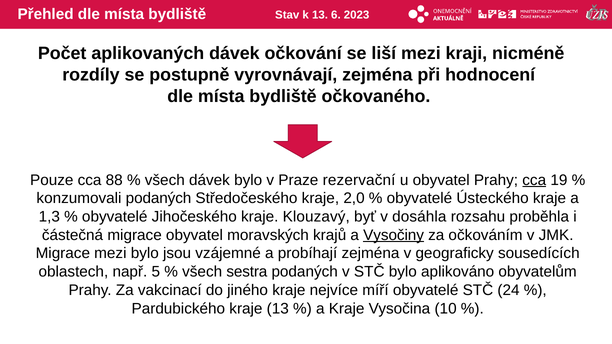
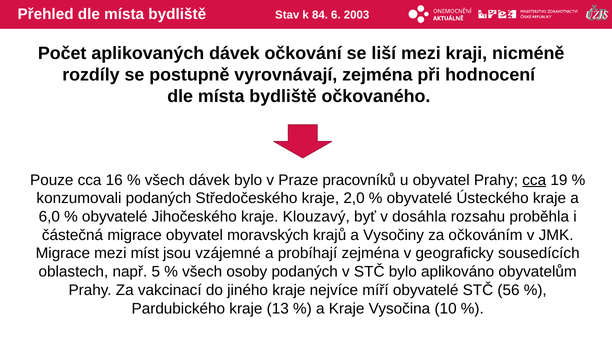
k 13: 13 -> 84 (320, 15)
2023: 2023 -> 2003 (357, 15)
88: 88 -> 16 (114, 180)
rezervační: rezervační -> pracovníků (359, 180)
1,3: 1,3 -> 6,0 (49, 217)
Vysočiny underline: present -> none (394, 235)
mezi bylo: bylo -> míst (145, 254)
sestra: sestra -> osoby (247, 272)
24: 24 -> 56 (508, 290)
